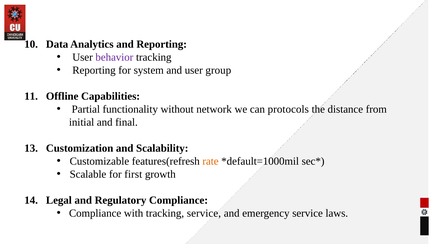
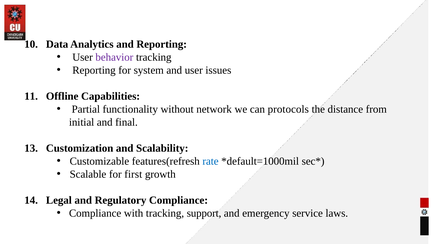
group: group -> issues (218, 70)
rate colour: orange -> blue (211, 161)
tracking service: service -> support (204, 213)
